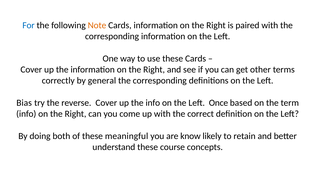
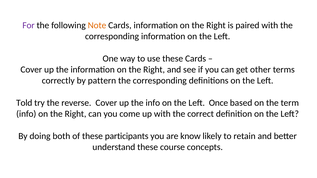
For colour: blue -> purple (29, 25)
general: general -> pattern (102, 81)
Bias: Bias -> Told (24, 103)
meaningful: meaningful -> participants (127, 136)
